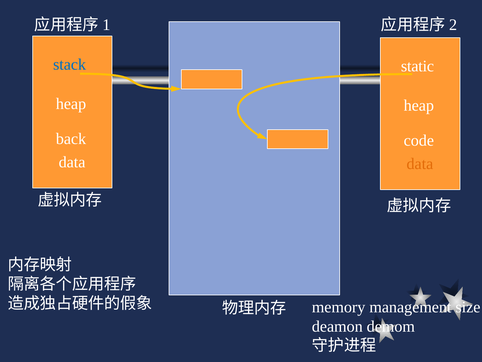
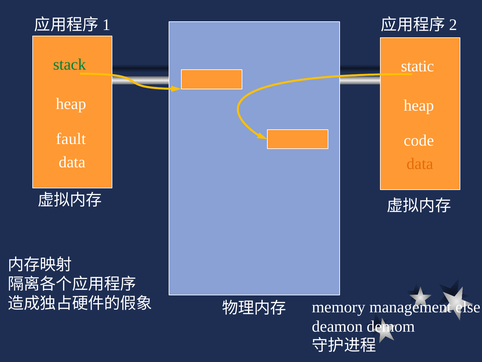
stack colour: blue -> green (70, 64)
back: back -> fault (71, 139)
size: size -> else (468, 307)
